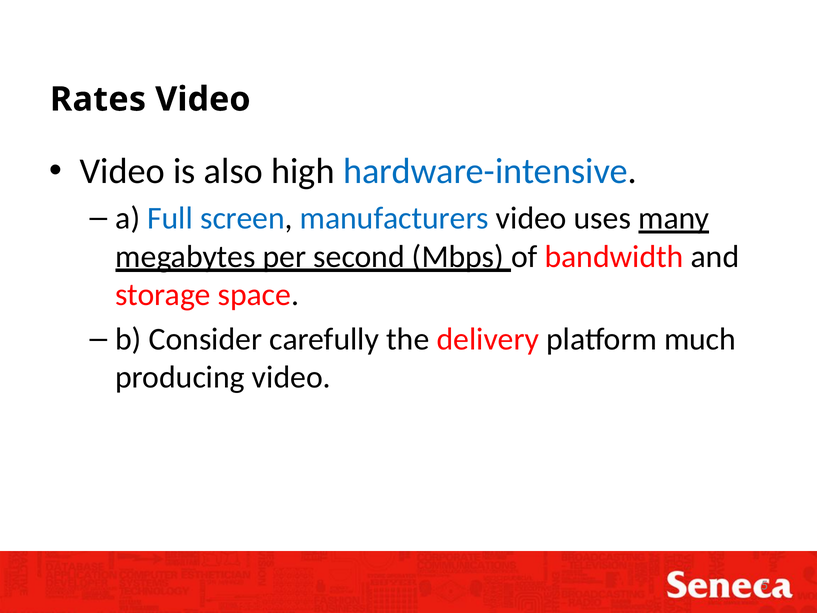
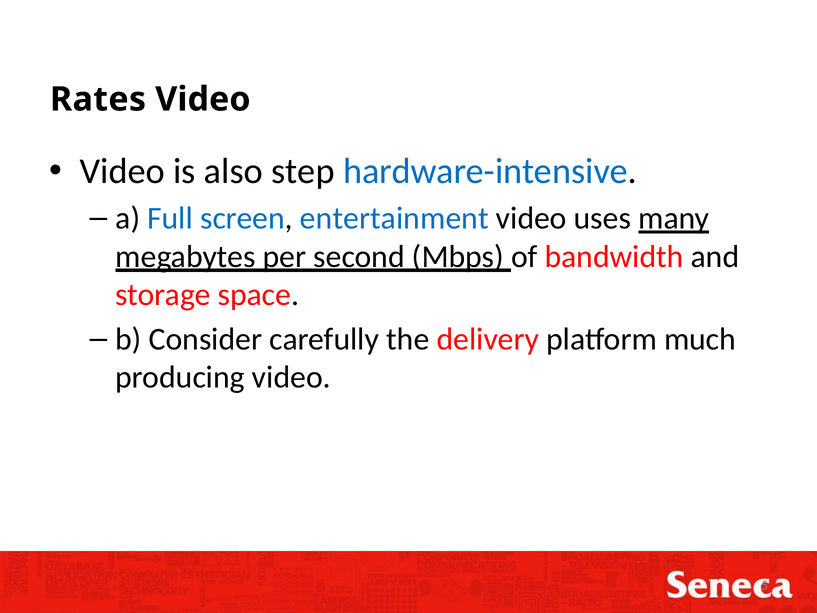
high: high -> step (303, 171)
manufacturers: manufacturers -> entertainment (394, 218)
